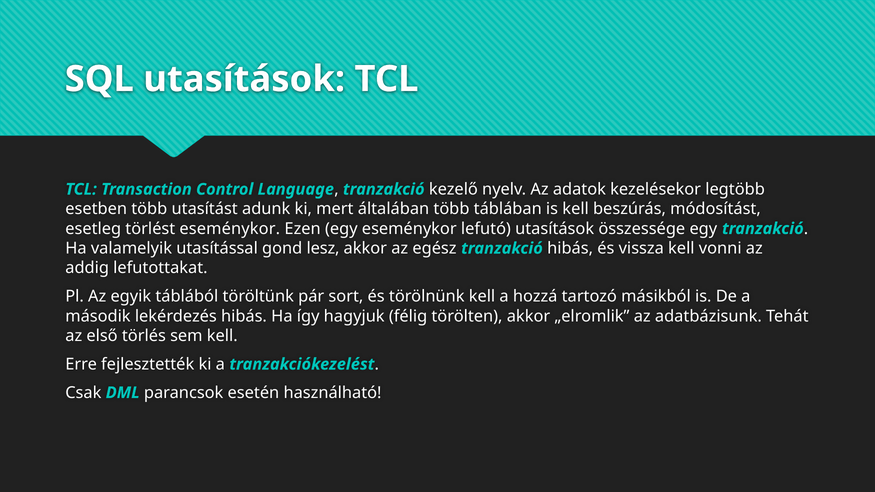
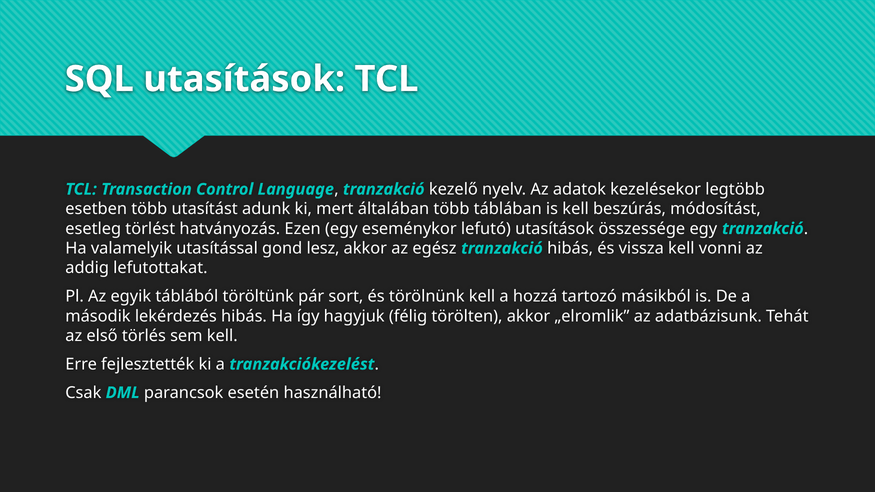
törlést eseménykor: eseménykor -> hatványozás (230, 229)
